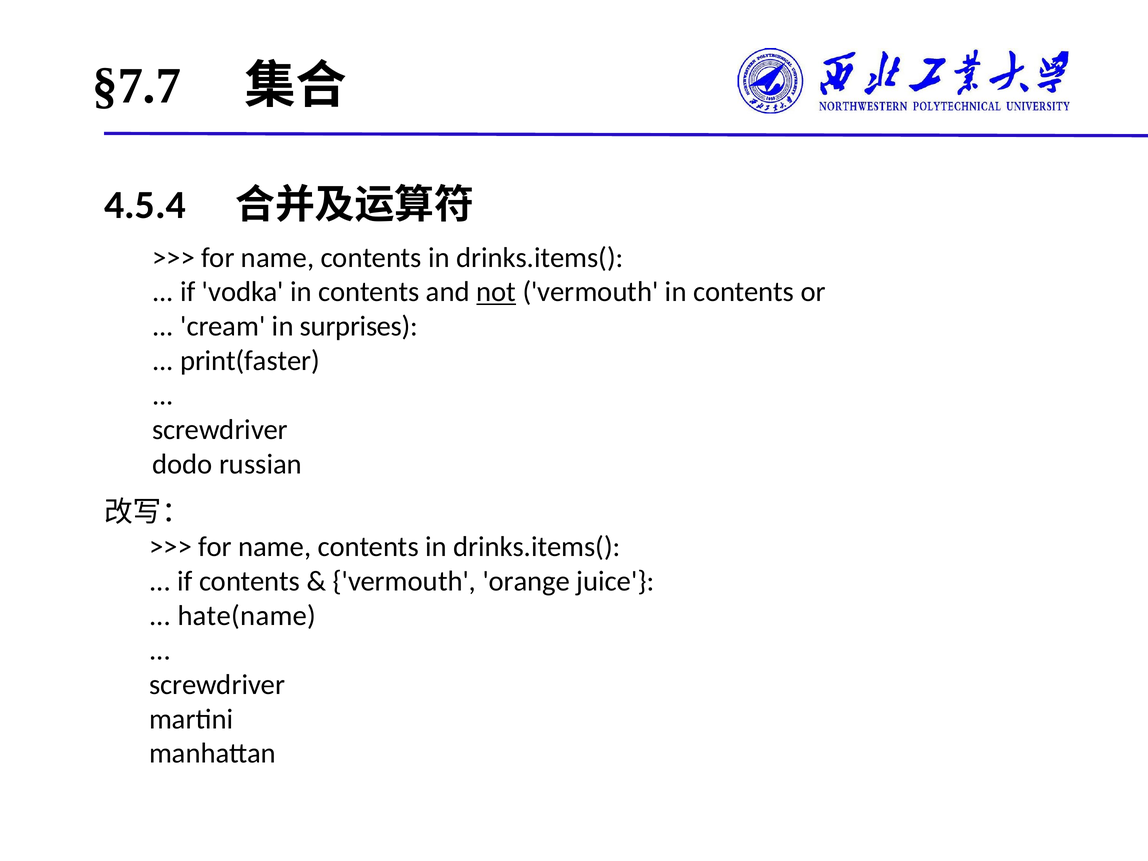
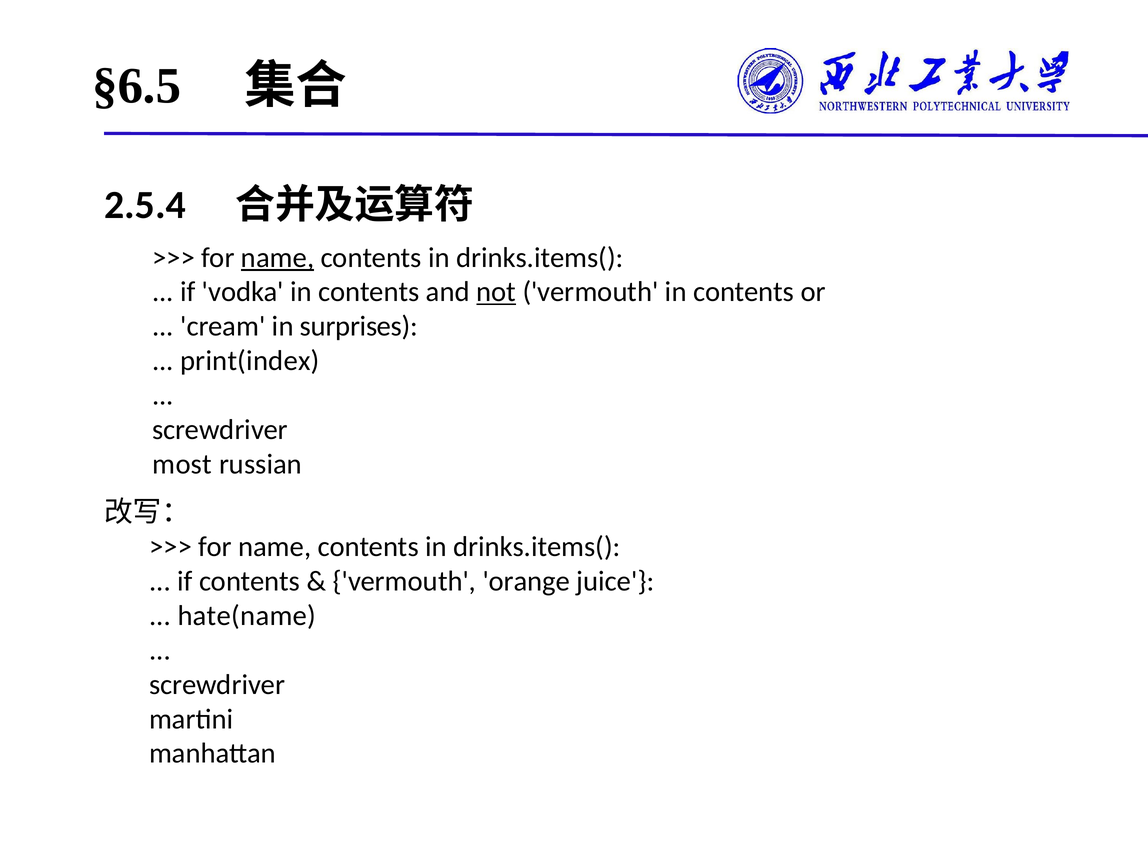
§7.7: §7.7 -> §6.5 (137, 86)
4.5.4: 4.5.4 -> 2.5.4 (145, 205)
name underline: none -> present (278, 258)
print(faster: print(faster -> print(index (250, 361)
dodo: dodo -> most (182, 464)
